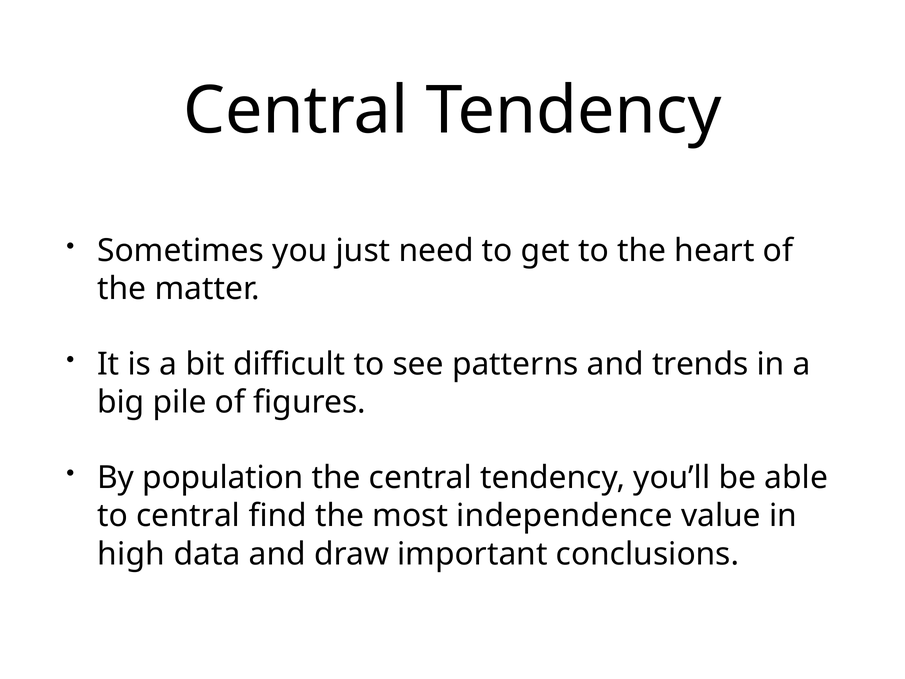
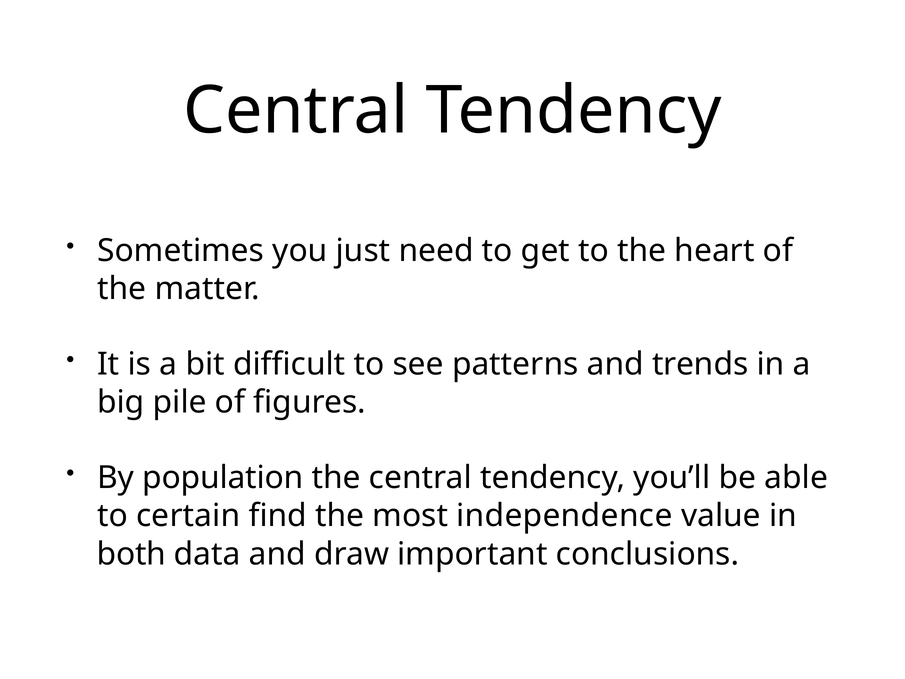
to central: central -> certain (188, 516)
high: high -> both (131, 554)
